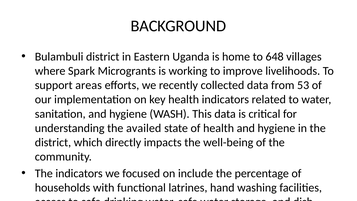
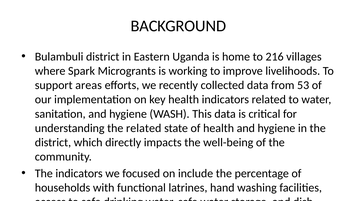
648: 648 -> 216 (275, 57)
the availed: availed -> related (144, 128)
